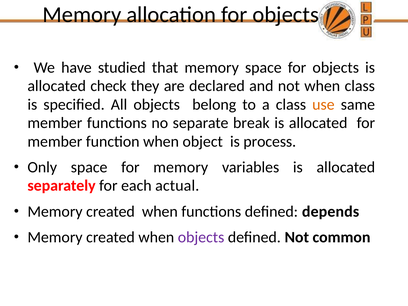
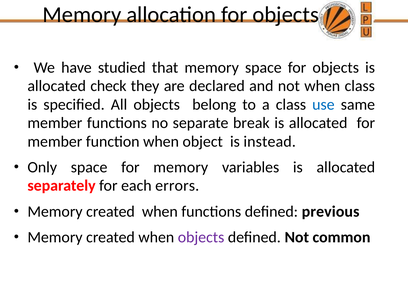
use colour: orange -> blue (323, 105)
process: process -> instead (270, 141)
actual: actual -> errors (177, 186)
depends: depends -> previous (331, 211)
